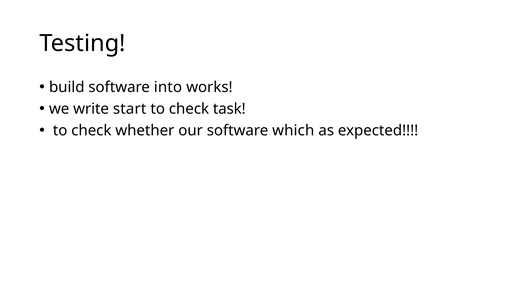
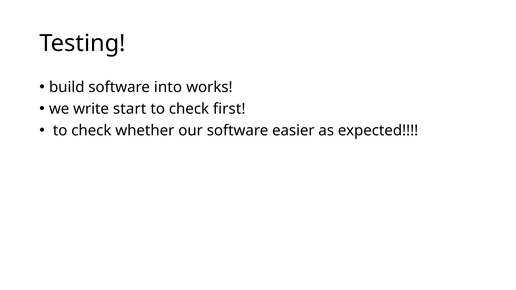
task: task -> first (229, 109)
which: which -> easier (293, 131)
